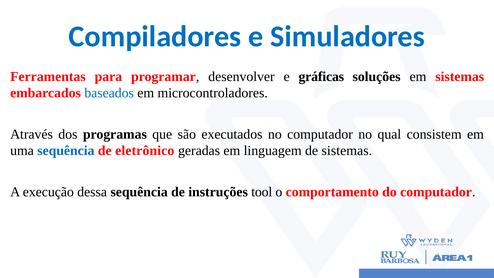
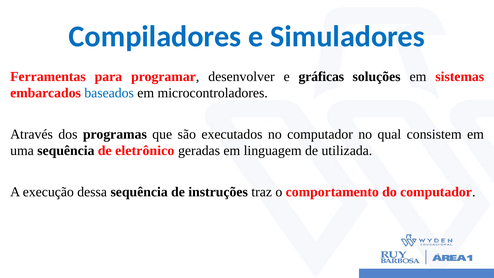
sequência colour: blue -> black (66, 151)
de sistemas: sistemas -> utilizada (347, 151)
tool: tool -> traz (262, 192)
